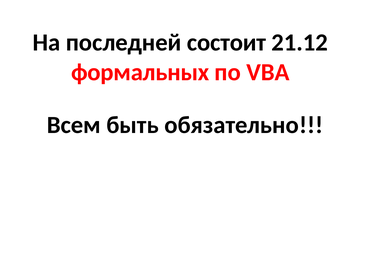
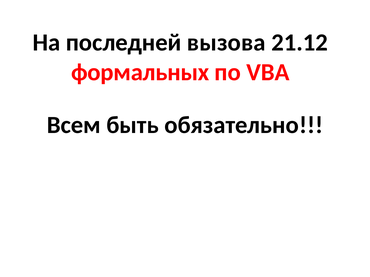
состоит: состоит -> вызова (226, 43)
